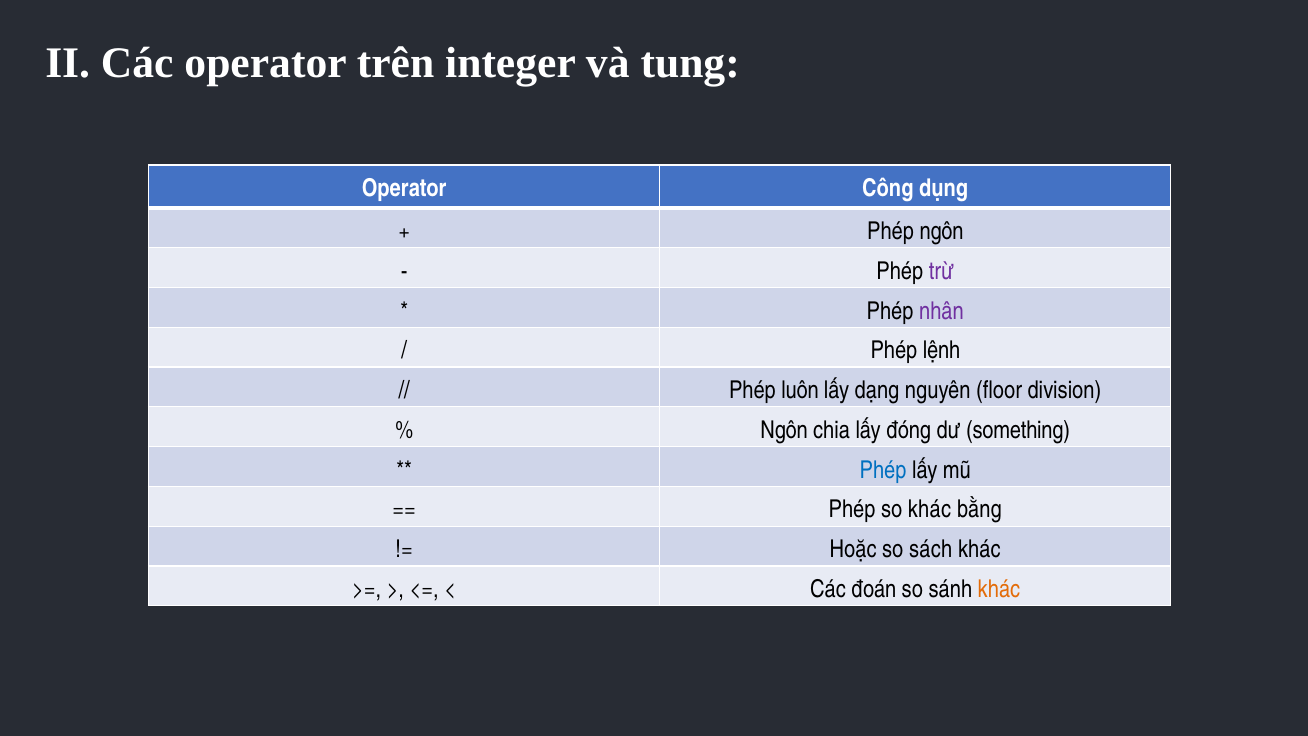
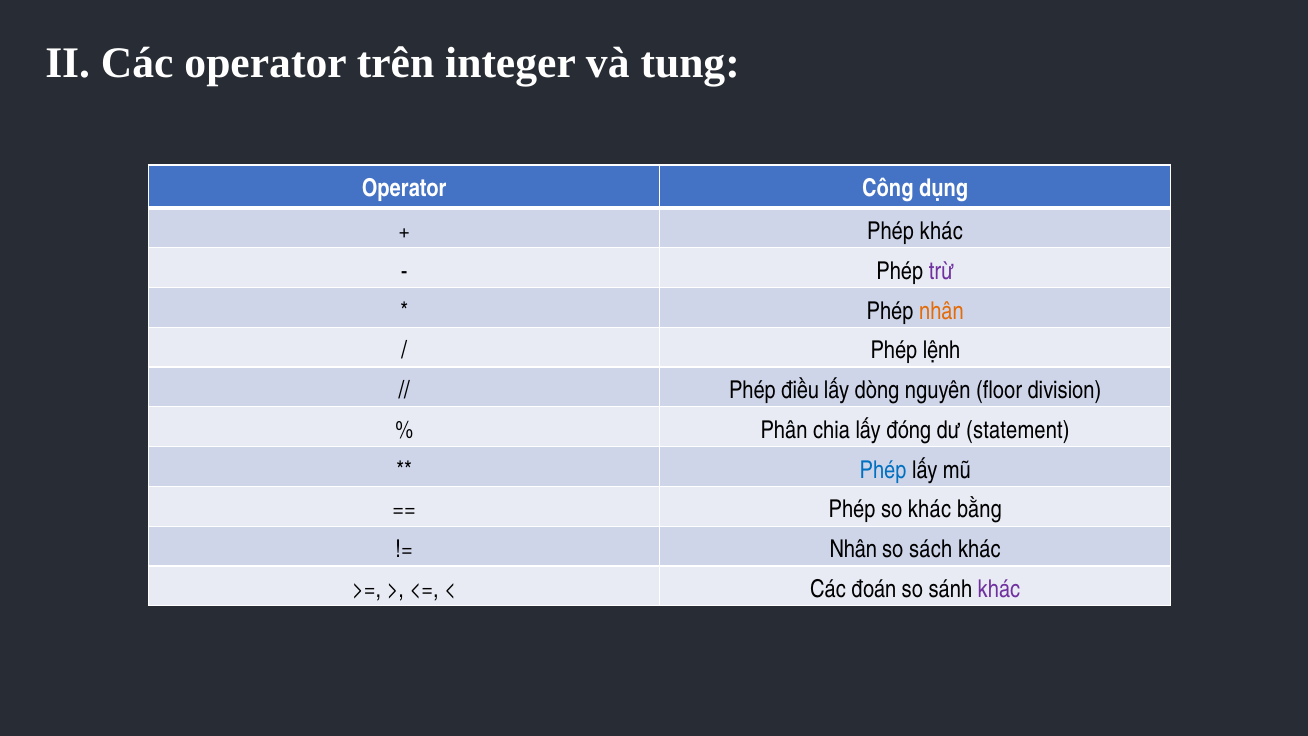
Phép ngôn: ngôn -> khác (941, 231)
nhân colour: purple -> orange (941, 311)
luôn: luôn -> điều (800, 390)
dạng: dạng -> dòng (877, 390)
Ngôn: Ngôn -> Phân (784, 430)
something: something -> statement (1018, 430)
Hoặc: Hoặc -> Nhân (853, 549)
khác colour: orange -> purple (999, 589)
